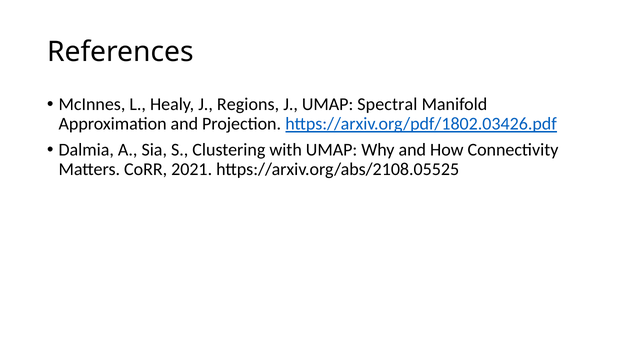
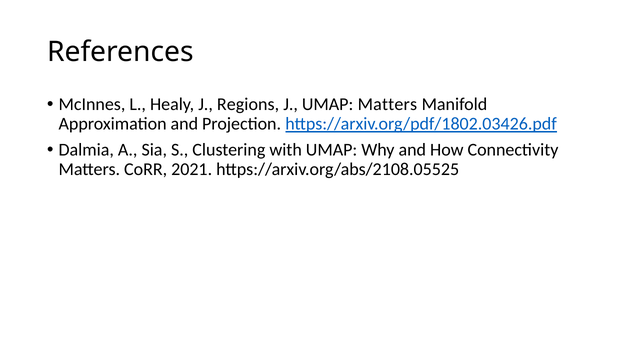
UMAP Spectral: Spectral -> Matters (387, 104)
